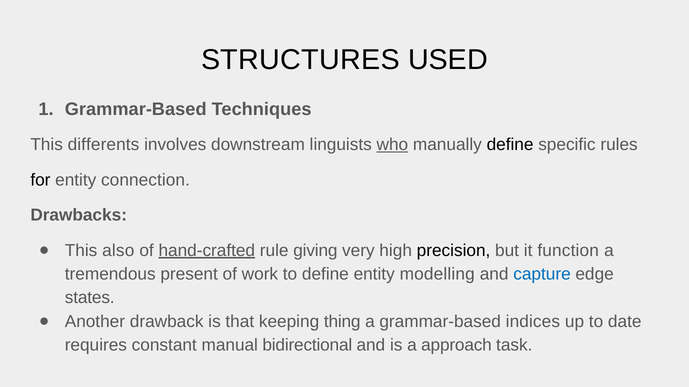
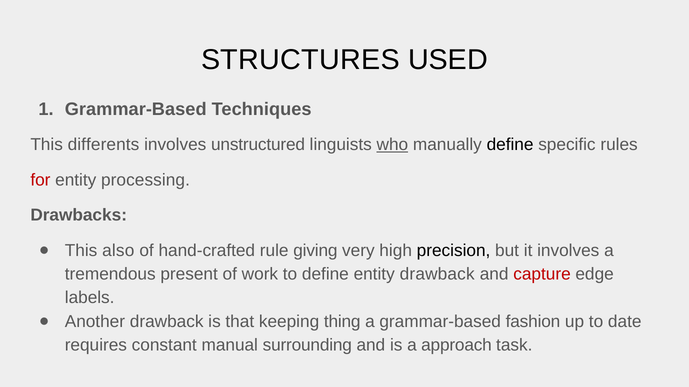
downstream: downstream -> unstructured (258, 145)
for colour: black -> red (40, 180)
connection: connection -> processing (145, 180)
hand-crafted underline: present -> none (207, 251)
it function: function -> involves (568, 251)
entity modelling: modelling -> drawback (437, 275)
capture colour: blue -> red (542, 275)
states: states -> labels (90, 298)
indices: indices -> fashion (533, 322)
bidirectional: bidirectional -> surrounding (307, 346)
